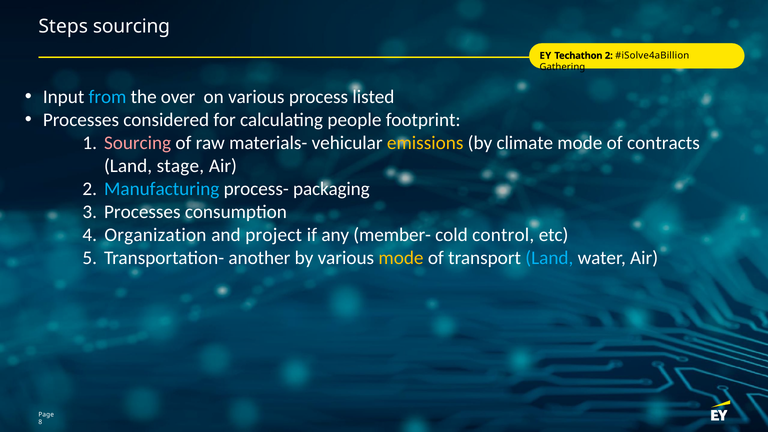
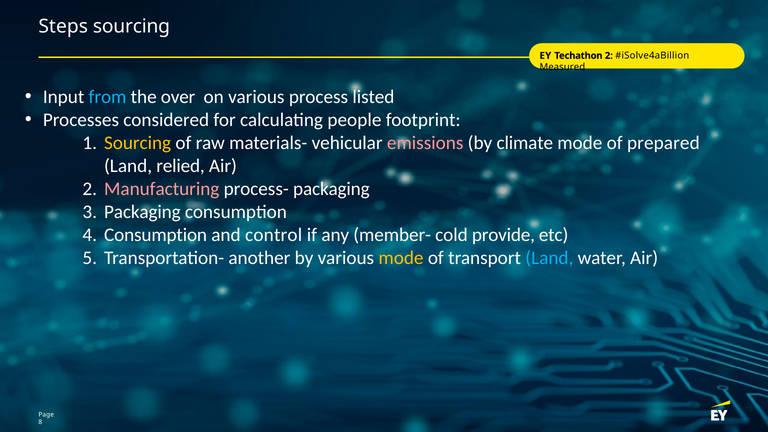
Gathering: Gathering -> Measured (562, 67)
Sourcing colour: pink -> yellow (138, 143)
emissions colour: yellow -> pink (425, 143)
contracts: contracts -> prepared (663, 143)
stage: stage -> relied (181, 166)
Manufacturing colour: light blue -> pink (162, 189)
Processes: Processes -> Packaging (142, 212)
Organization: Organization -> Consumption (156, 235)
project: project -> control (274, 235)
control: control -> provide (503, 235)
